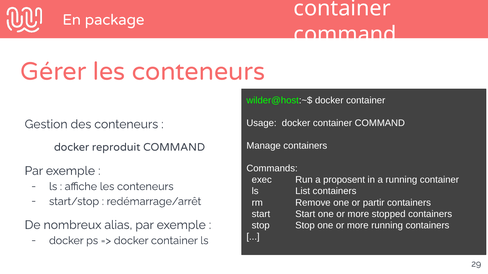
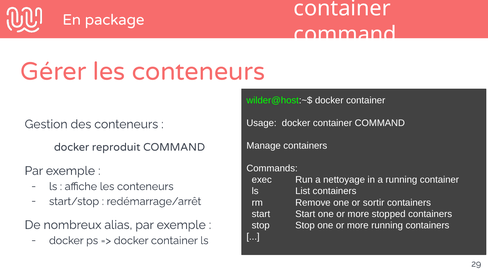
proposent: proposent -> nettoyage (344, 180)
partir: partir -> sortir (374, 203)
